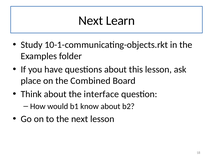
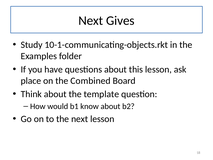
Learn: Learn -> Gives (120, 21)
interface: interface -> template (101, 94)
